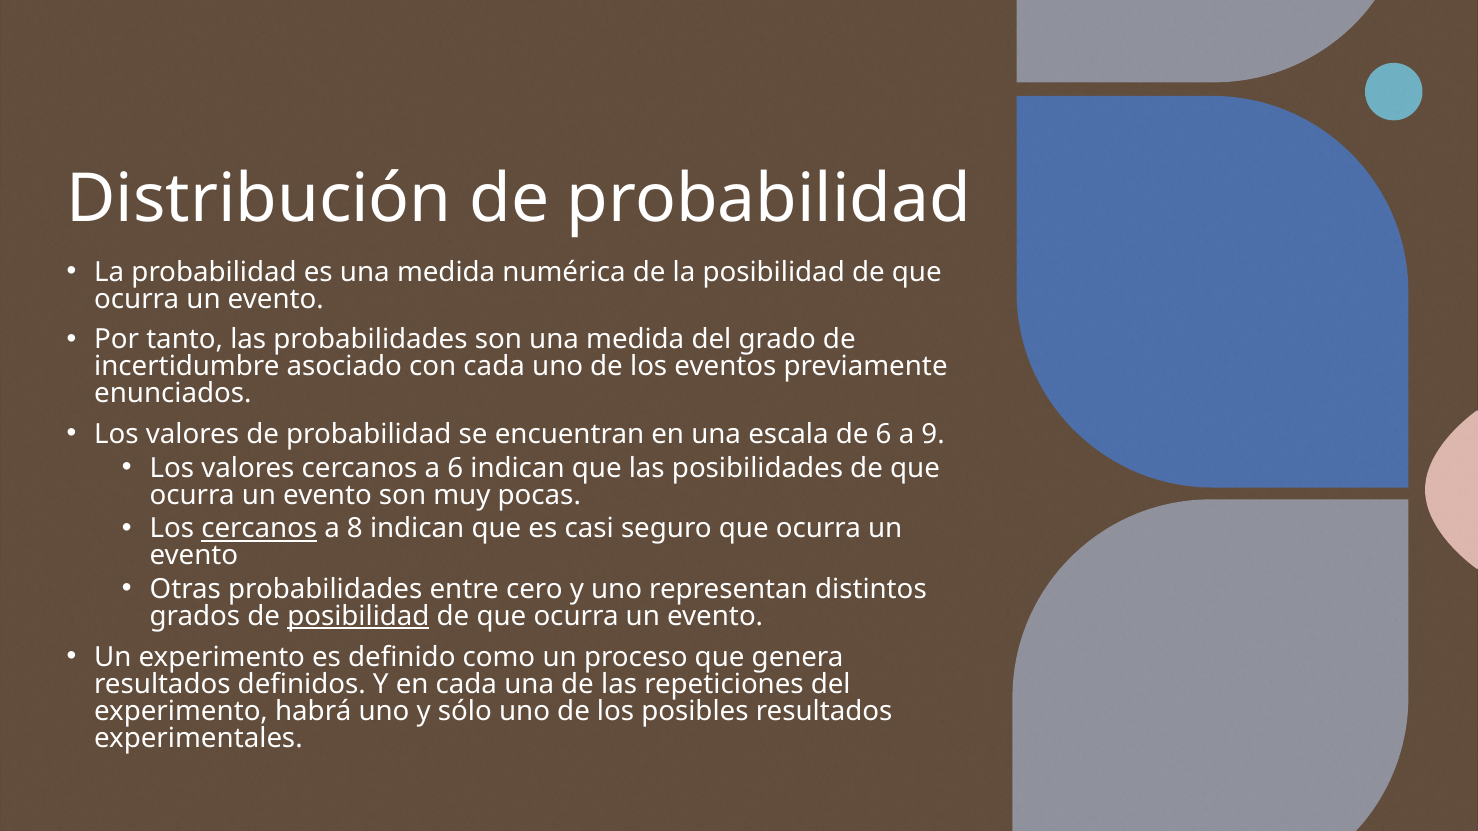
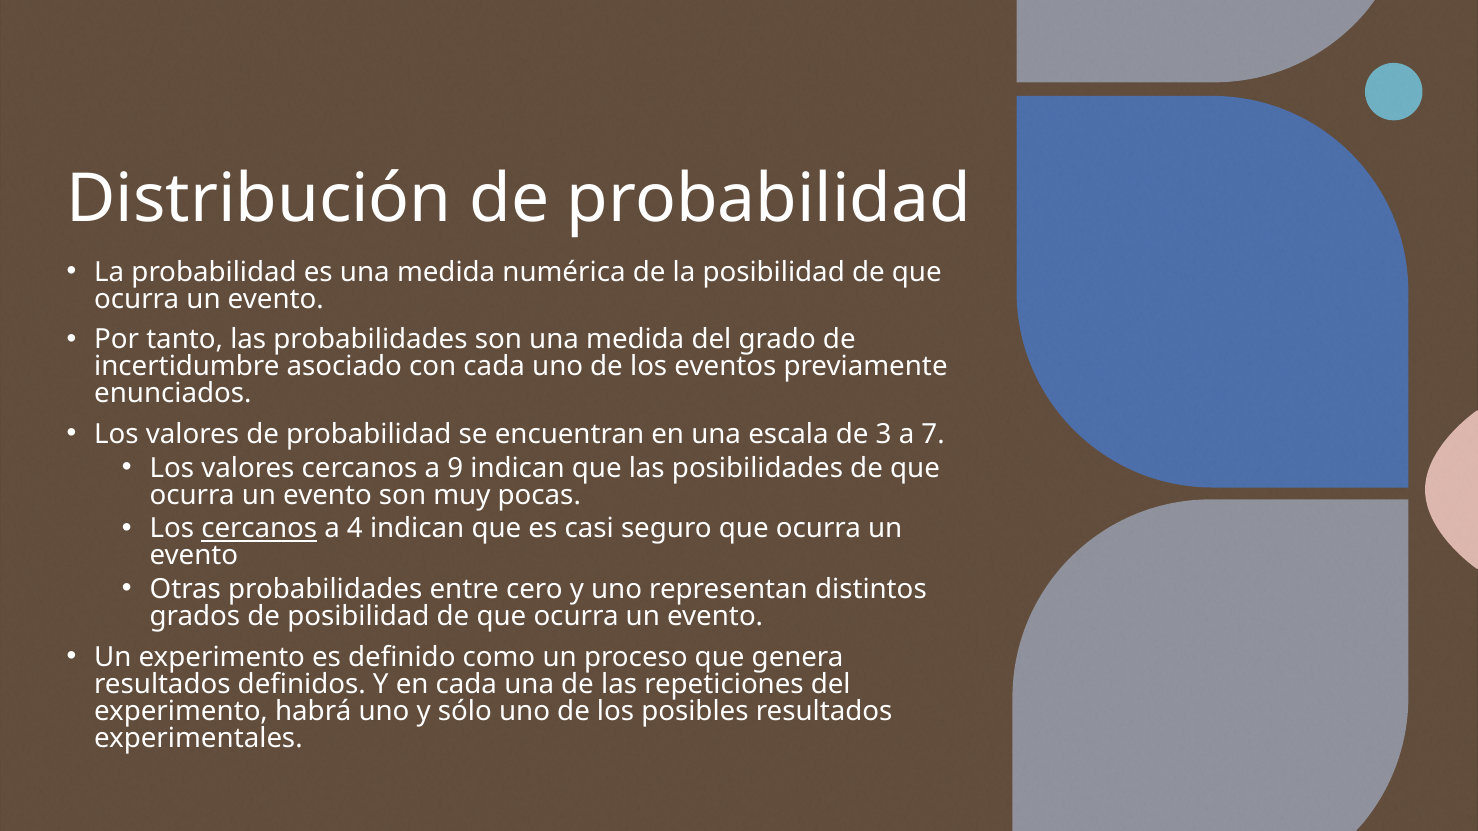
de 6: 6 -> 3 (884, 434)
9: 9 -> 7 (933, 434)
a 6: 6 -> 9 (455, 468)
8: 8 -> 4 (355, 529)
posibilidad underline: present -> none (358, 617)
